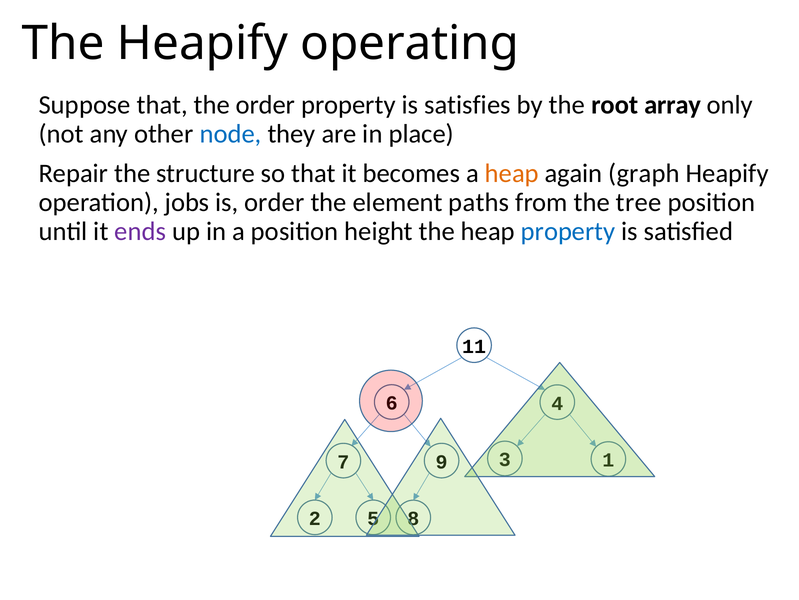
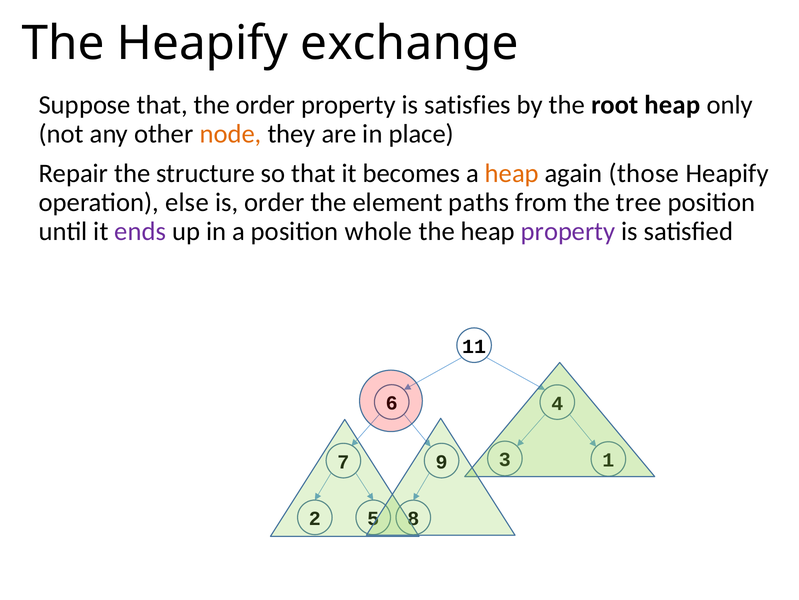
operating: operating -> exchange (410, 44)
root array: array -> heap (672, 105)
node colour: blue -> orange (231, 134)
graph: graph -> those (644, 173)
jobs: jobs -> else (187, 202)
height: height -> whole (378, 231)
property colour: blue -> purple (568, 231)
